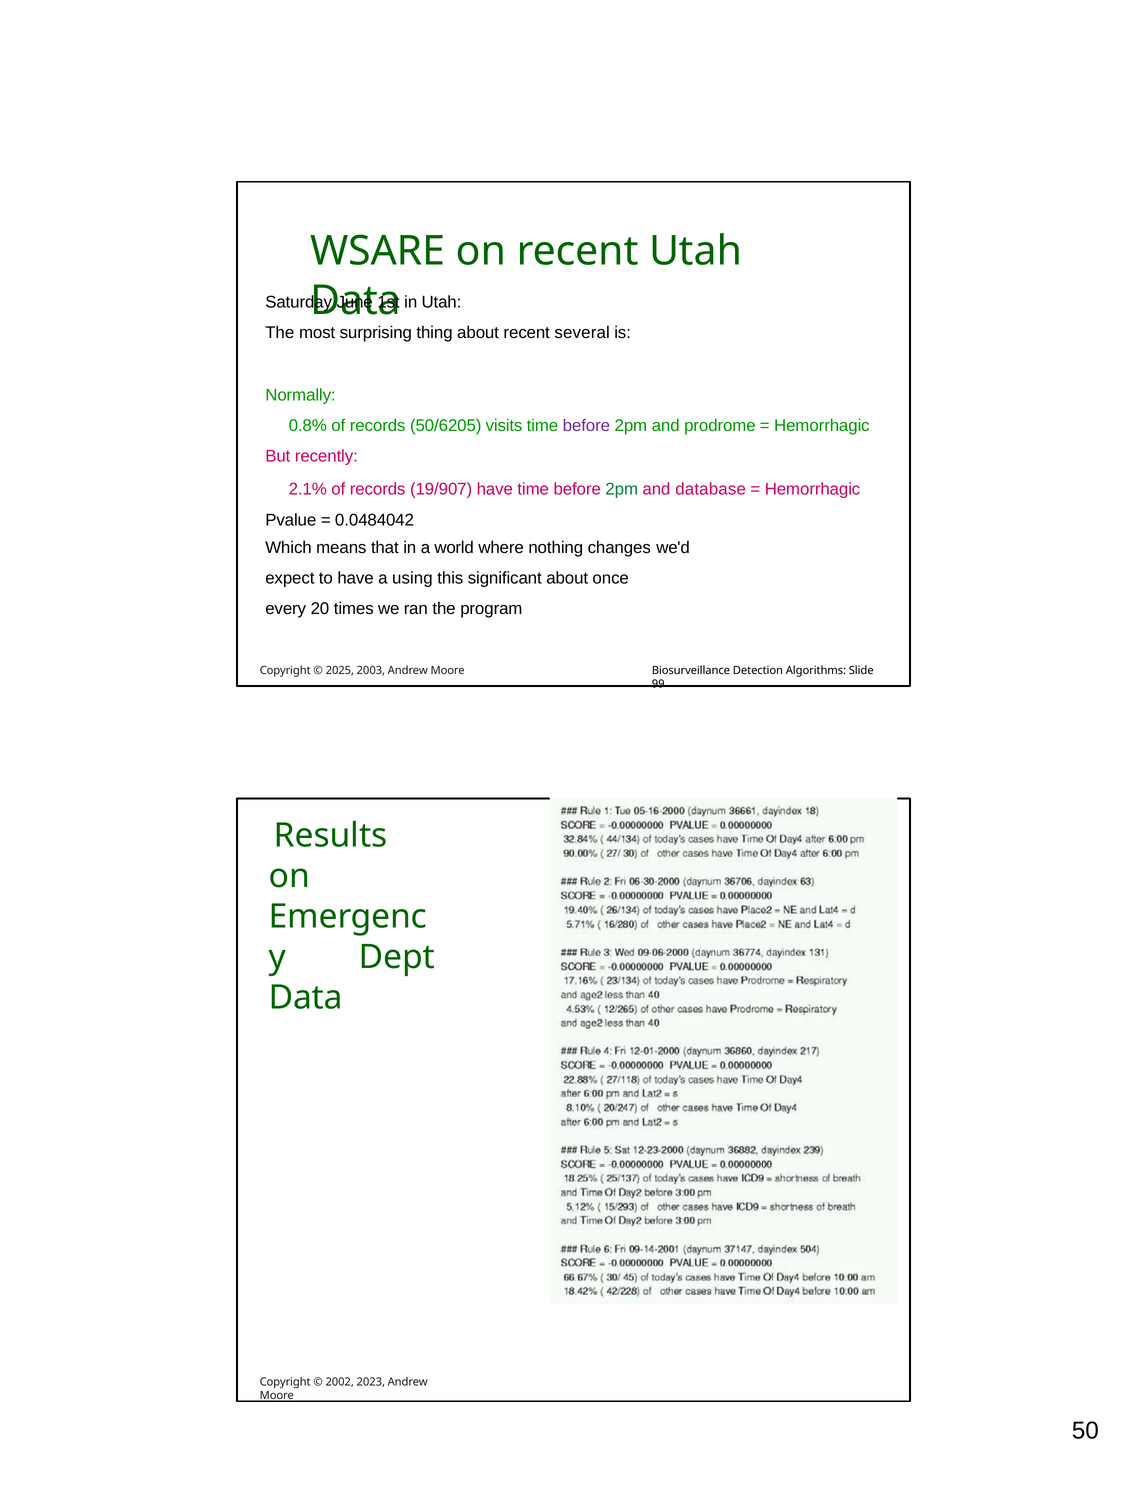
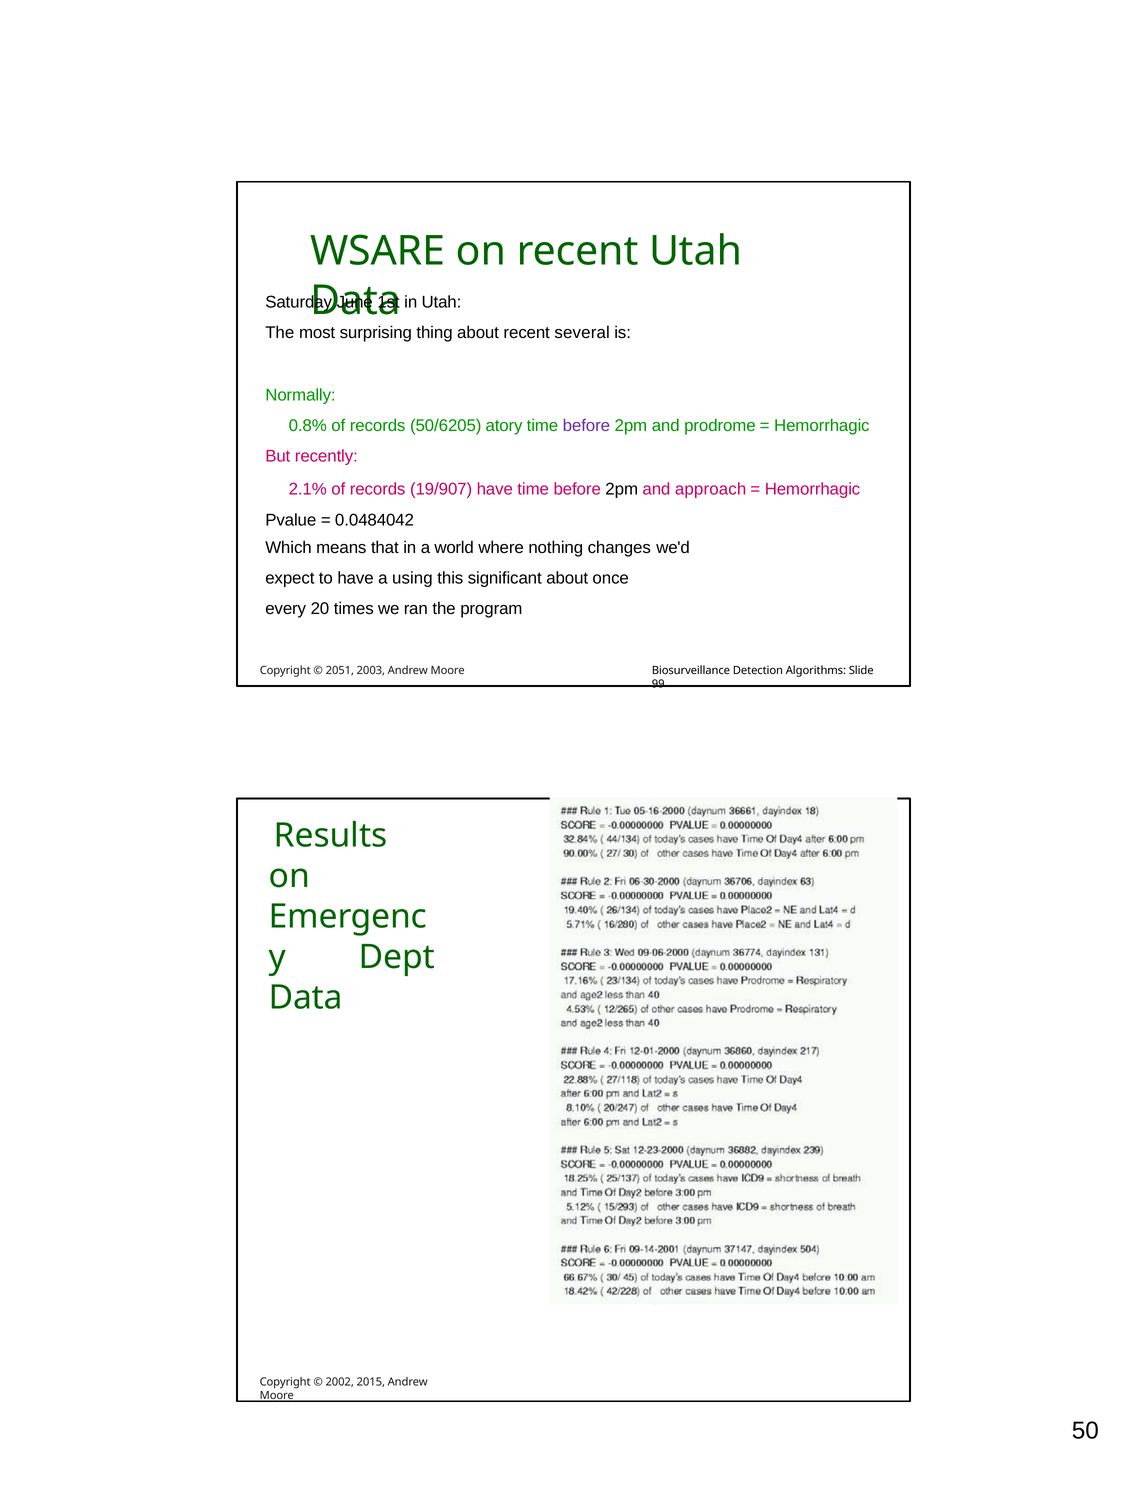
visits: visits -> atory (504, 426)
2pm colour: green -> black (622, 489)
database: database -> approach (711, 489)
2025: 2025 -> 2051 (340, 670)
2023: 2023 -> 2015 (371, 1381)
